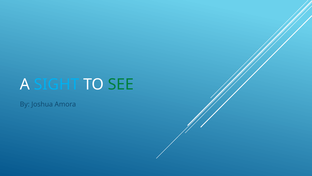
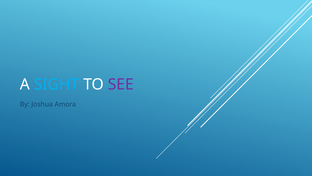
SEE colour: green -> purple (121, 84)
